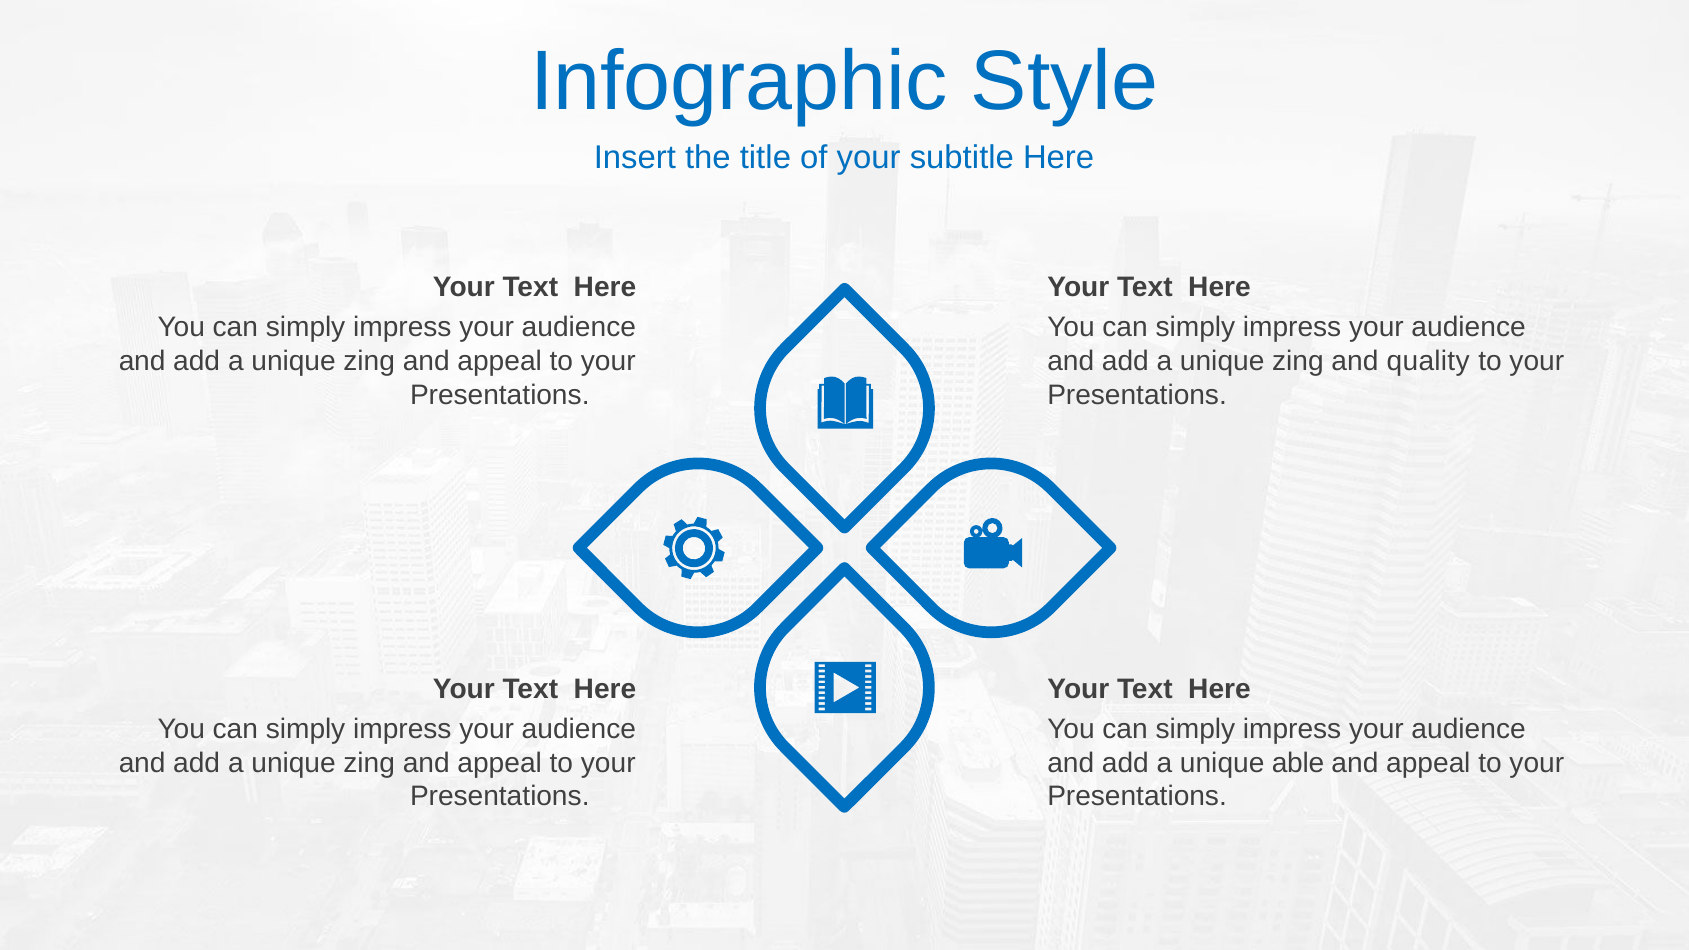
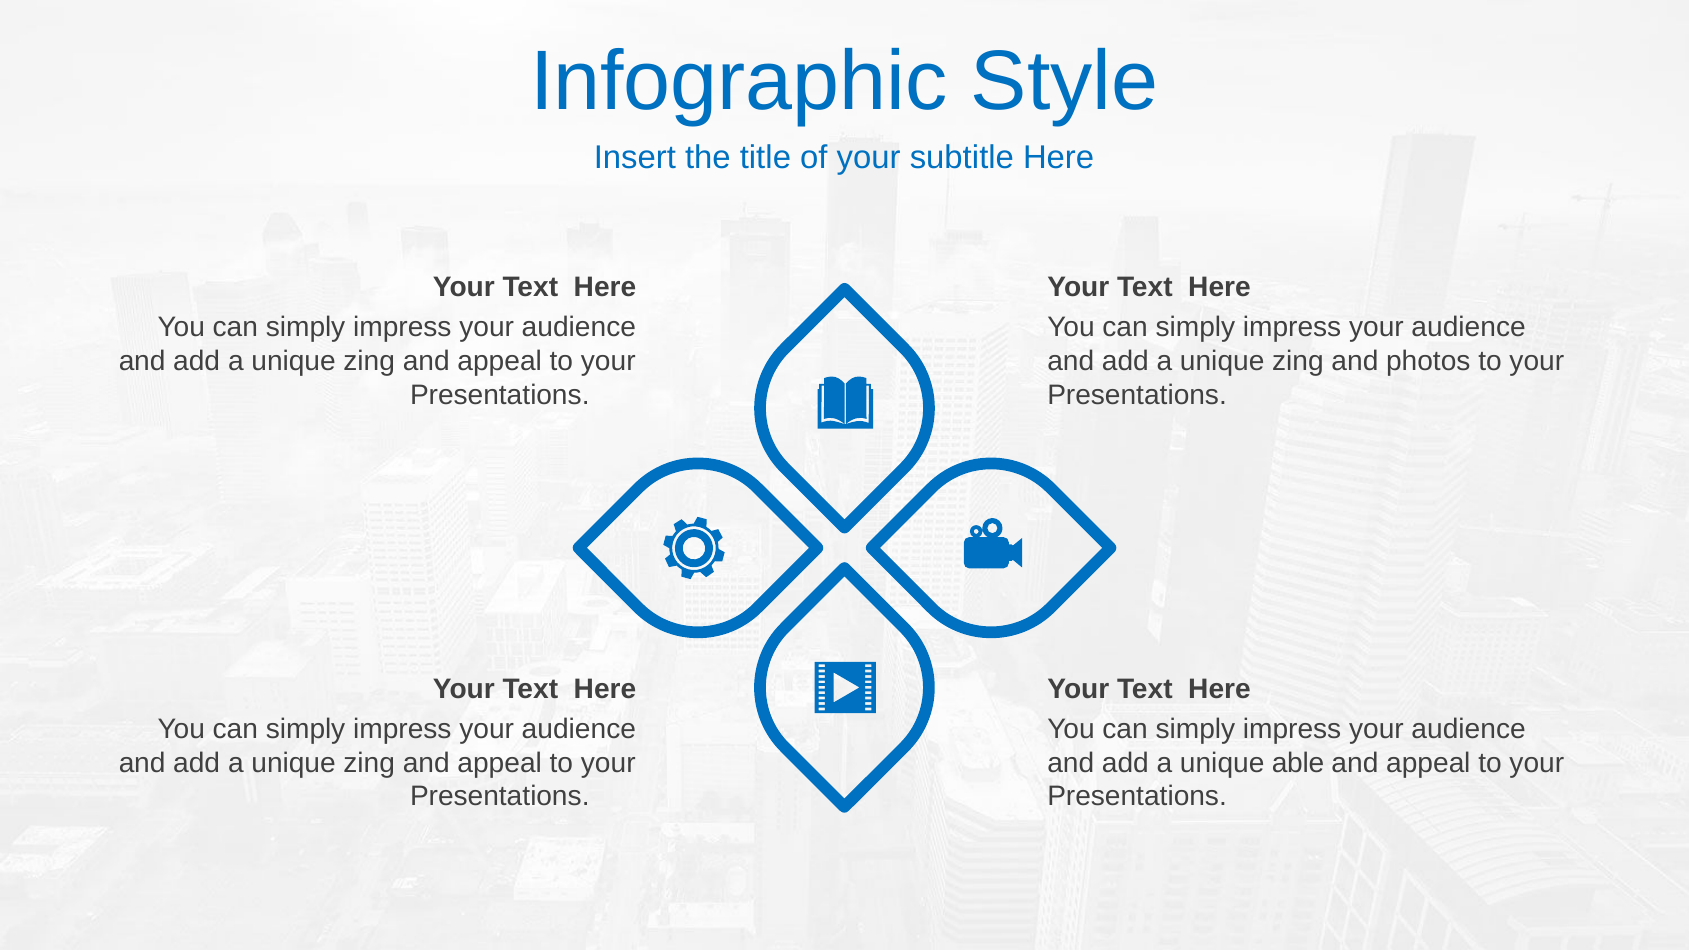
quality: quality -> photos (1428, 361)
